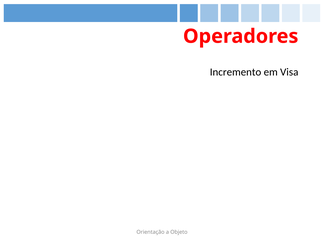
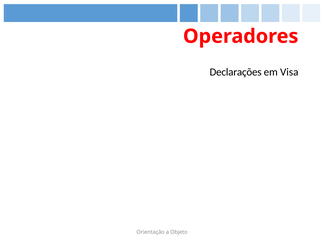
Incremento: Incremento -> Declarações (236, 72)
